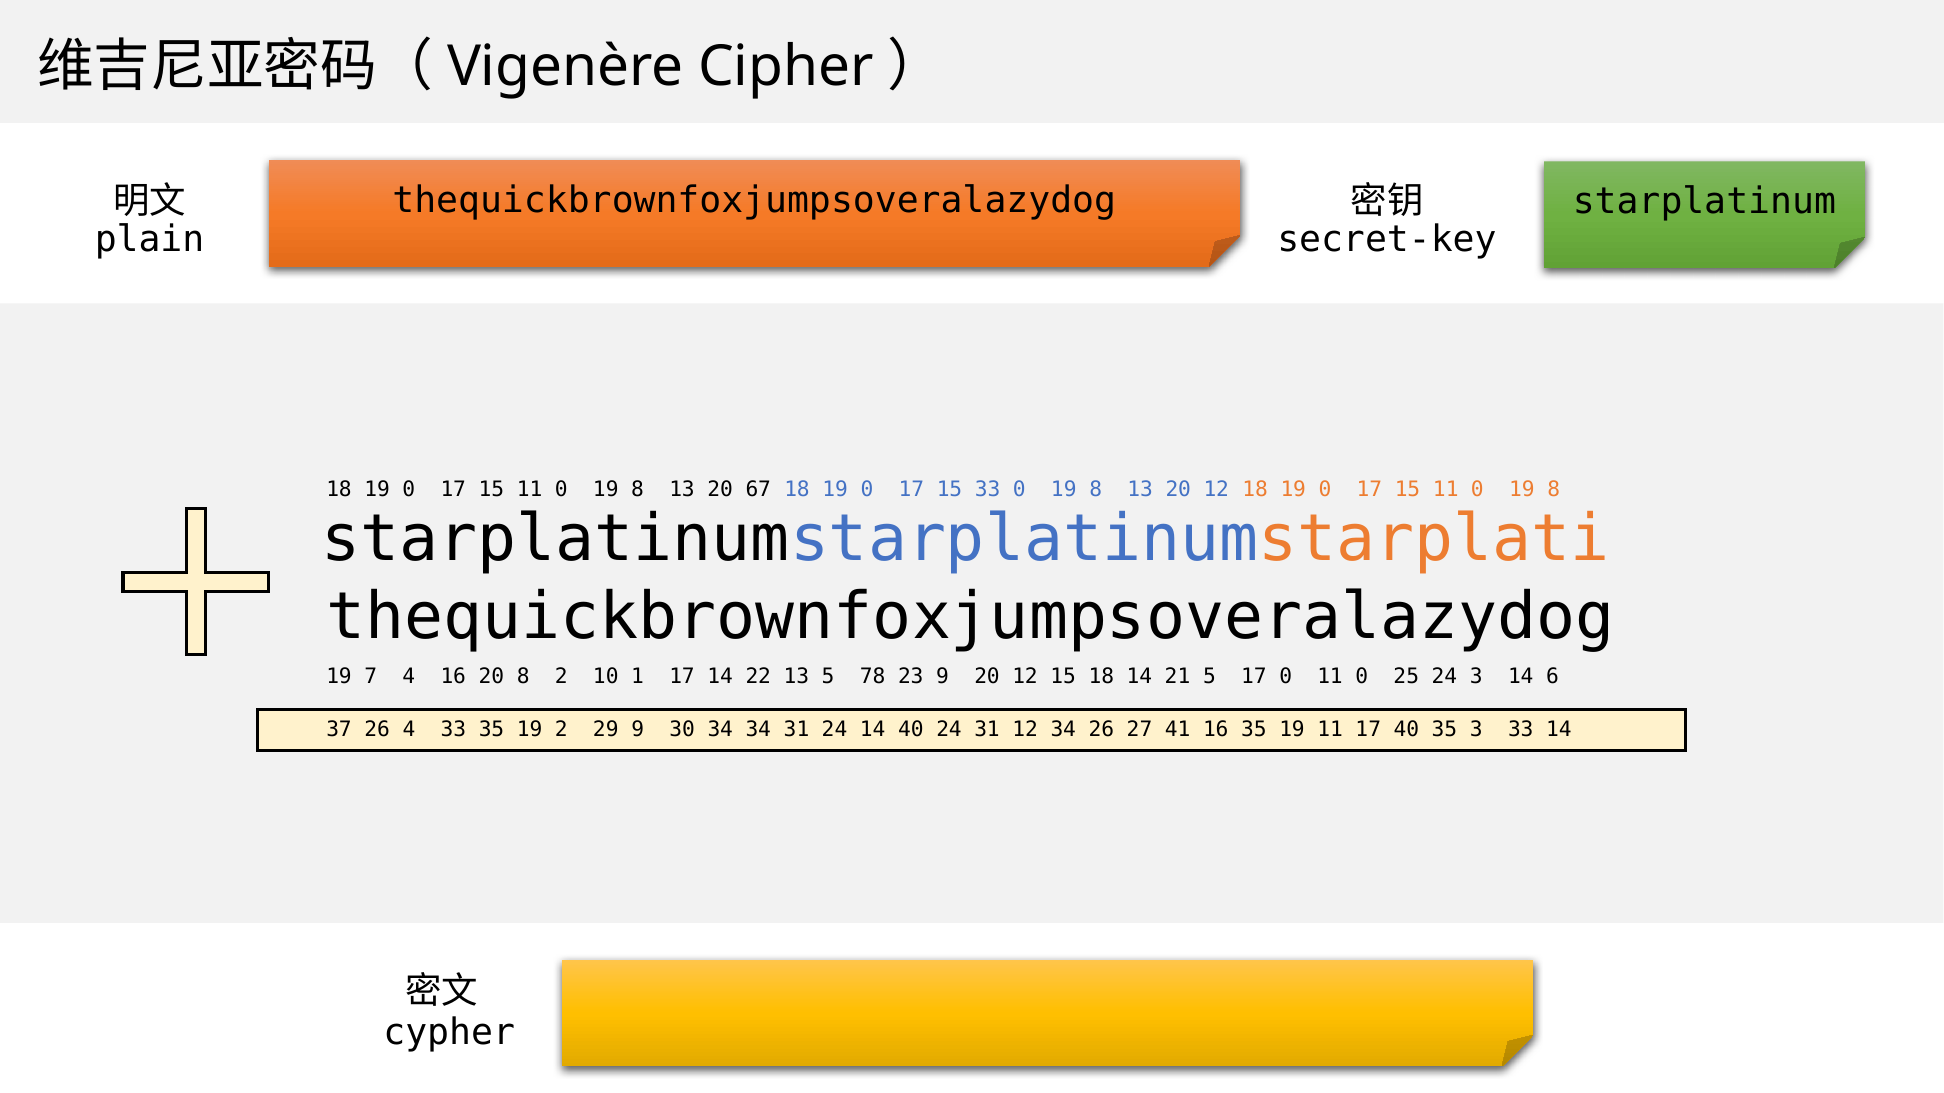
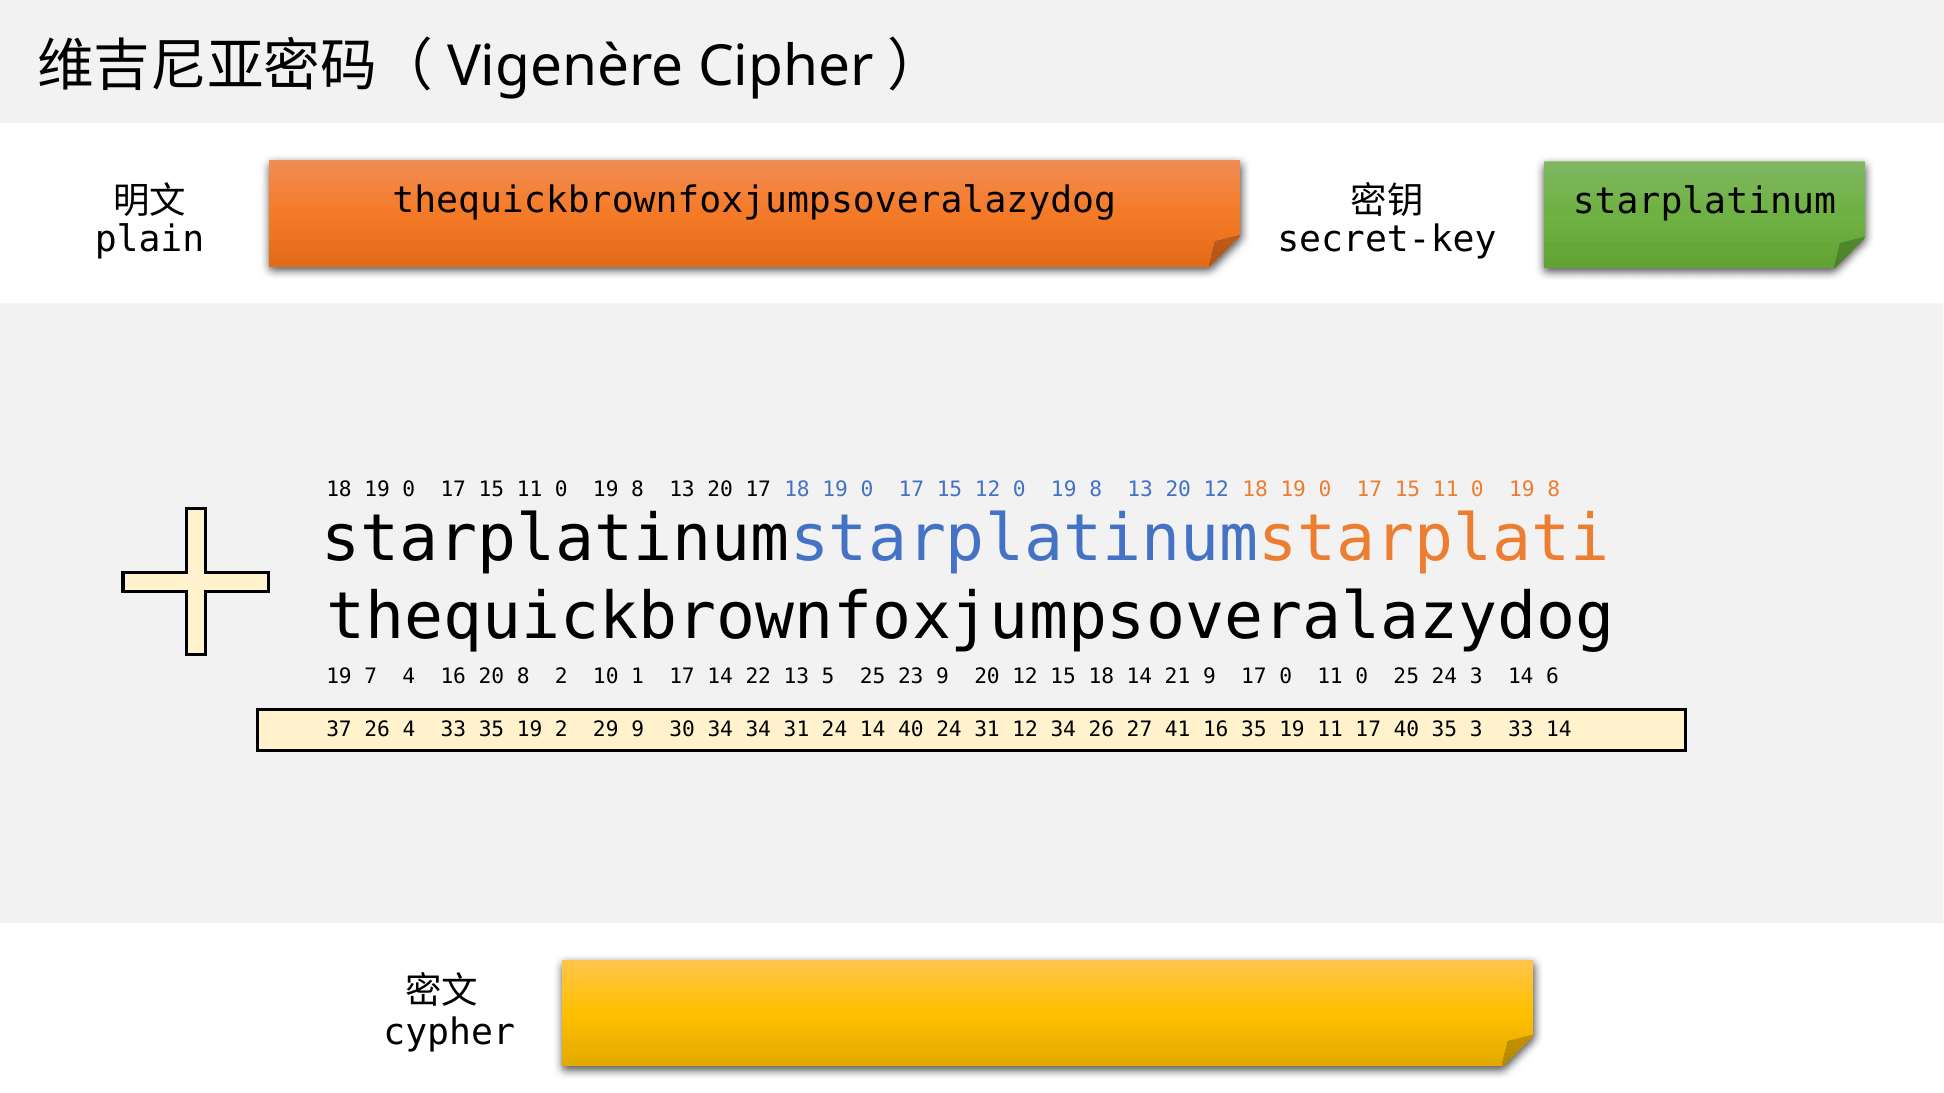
20 67: 67 -> 17 (758, 489)
15 33: 33 -> 12 (988, 489)
5 78: 78 -> 25 (873, 677)
21 5: 5 -> 9 (1209, 677)
